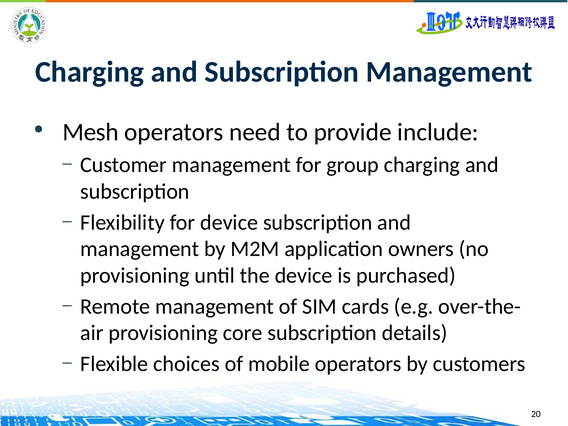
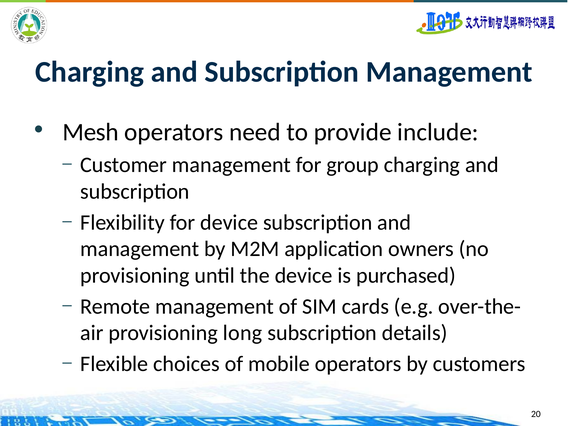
core: core -> long (243, 333)
